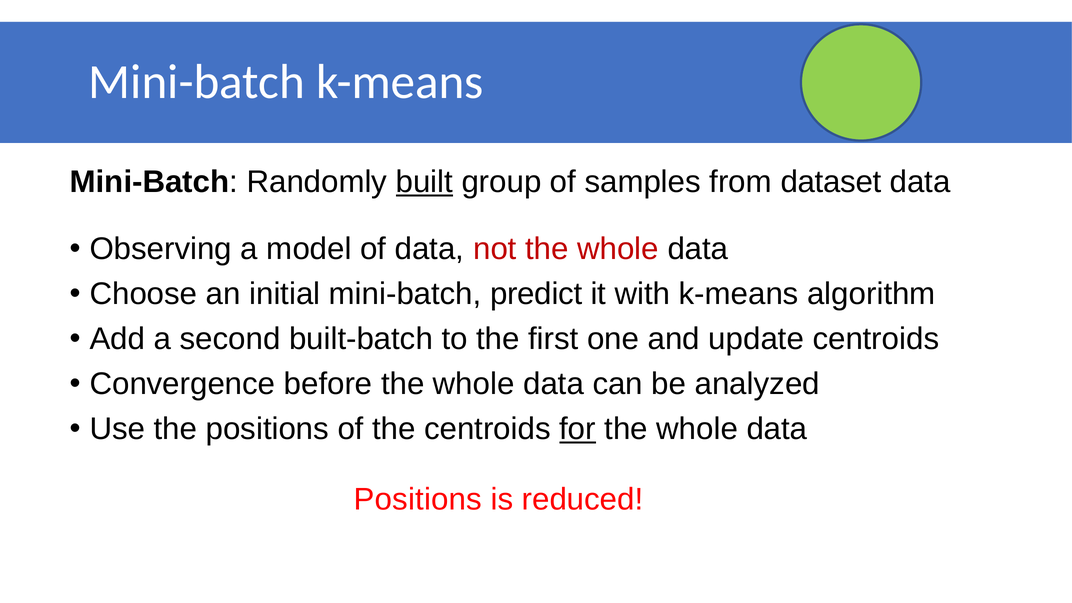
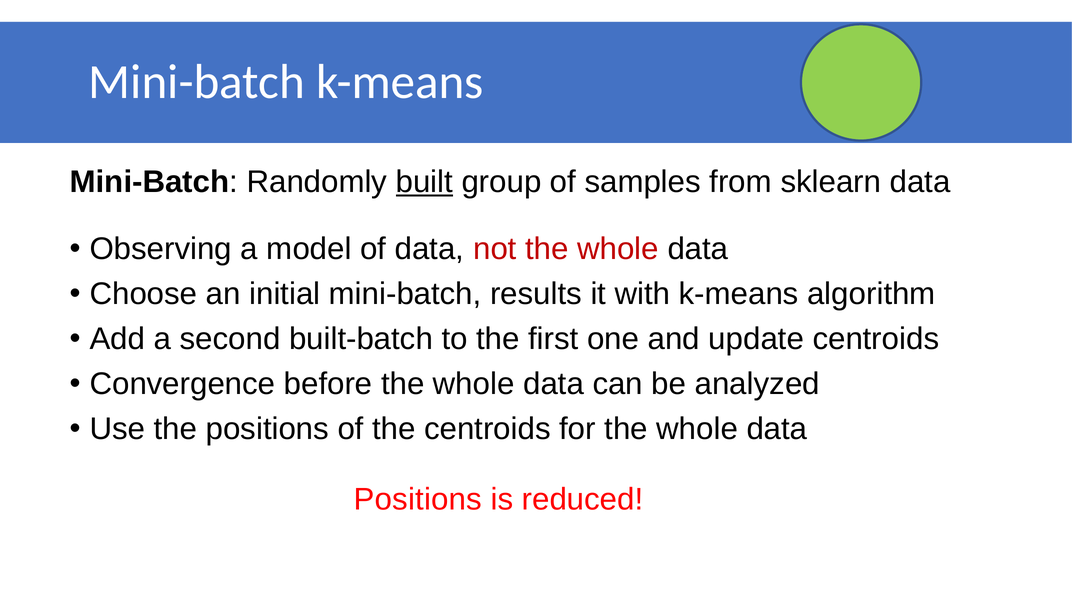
dataset: dataset -> sklearn (831, 182)
predict: predict -> results (536, 294)
for underline: present -> none (578, 429)
